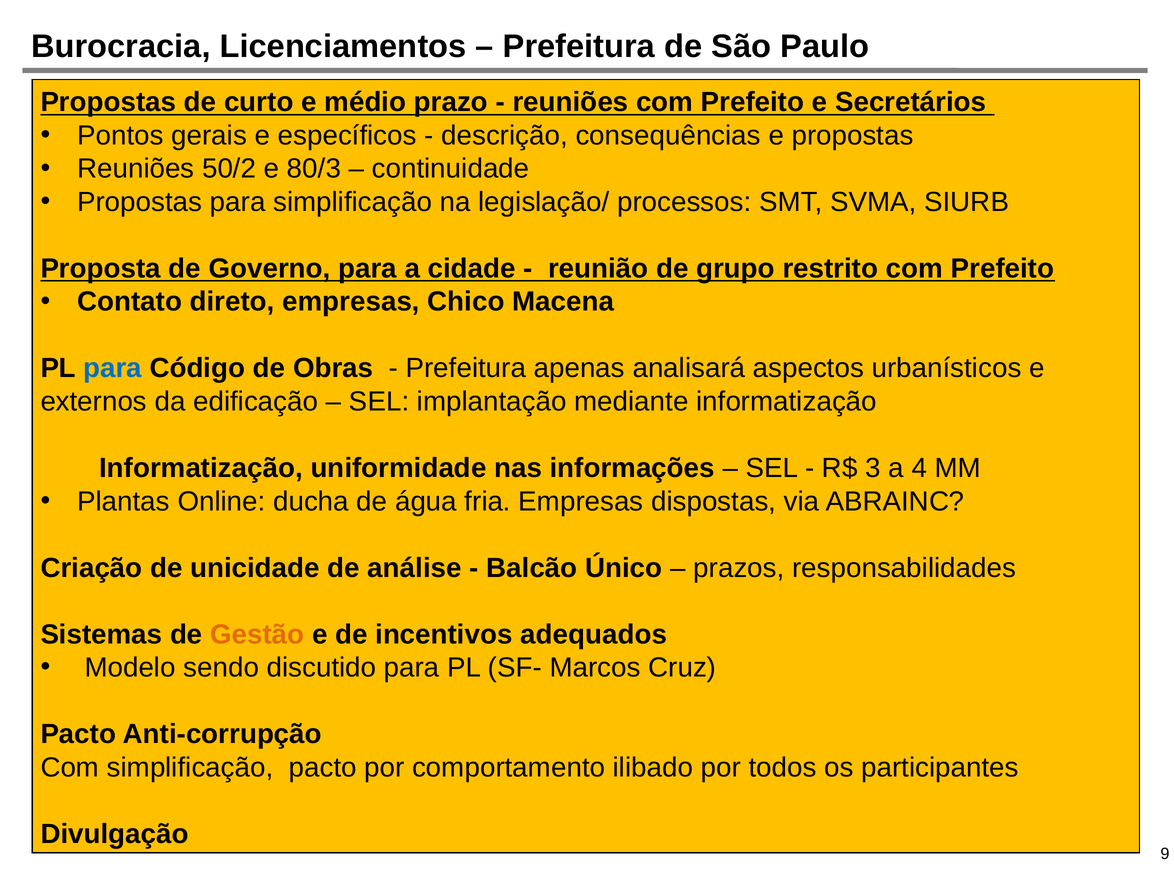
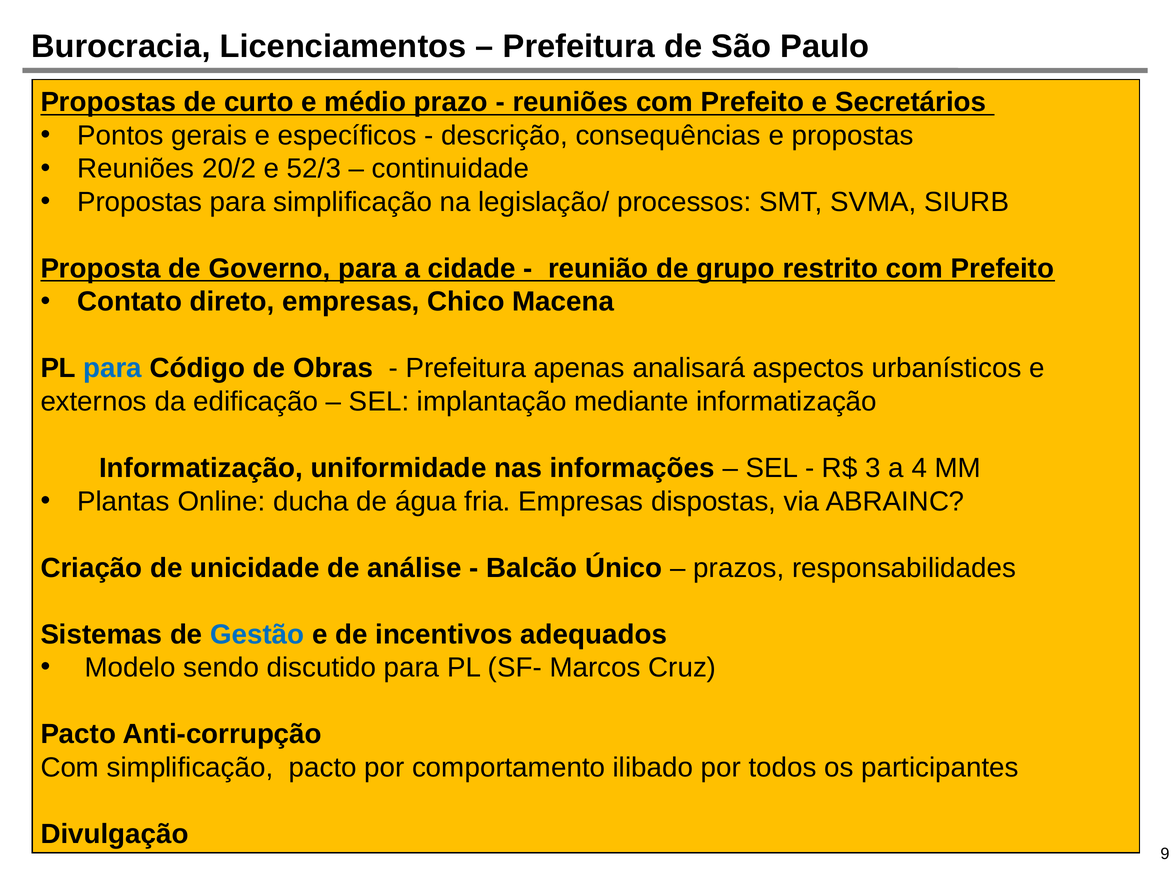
50/2: 50/2 -> 20/2 (229, 169)
80/3: 80/3 -> 52/3 (314, 169)
Gestão colour: orange -> blue (257, 635)
